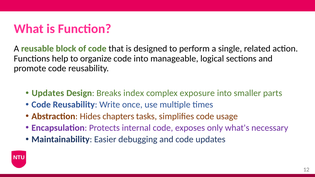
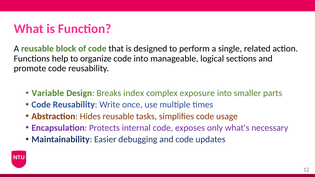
Updates: Updates -> Variable (48, 93)
Hides chapters: chapters -> reusable (118, 116)
